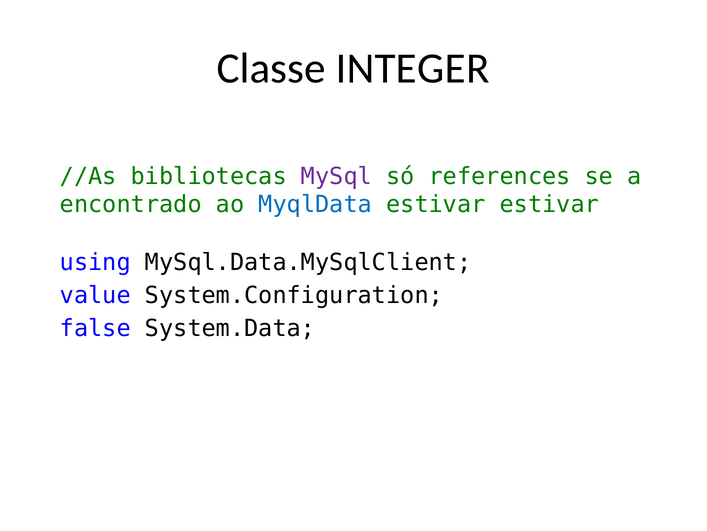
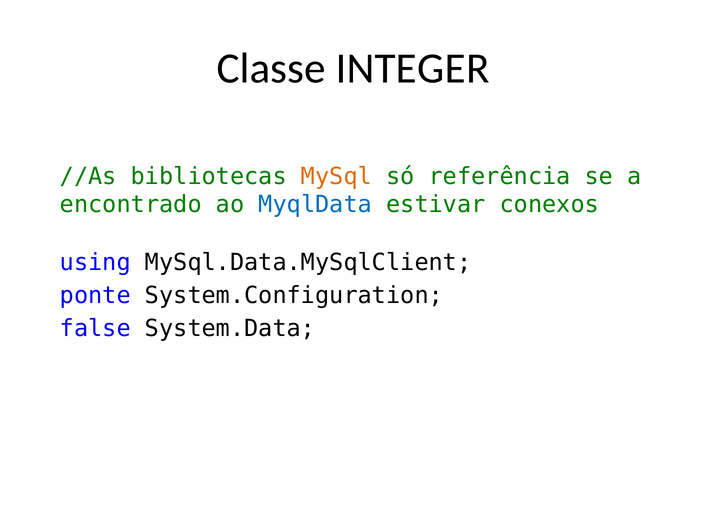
MySql colour: purple -> orange (336, 176)
references: references -> referência (500, 176)
estivar estivar: estivar -> conexos (549, 204)
value: value -> ponte (95, 295)
